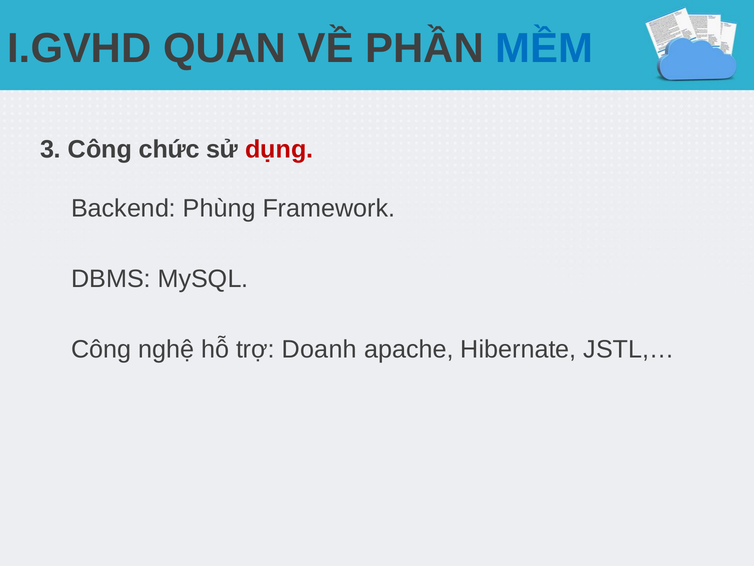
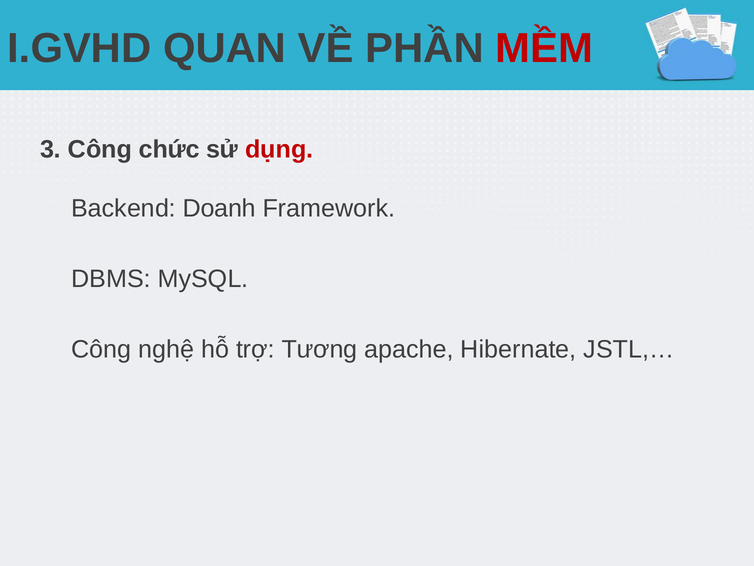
MỀM colour: blue -> red (544, 48)
Phùng: Phùng -> Doanh (219, 208)
Doanh: Doanh -> Tương (320, 349)
